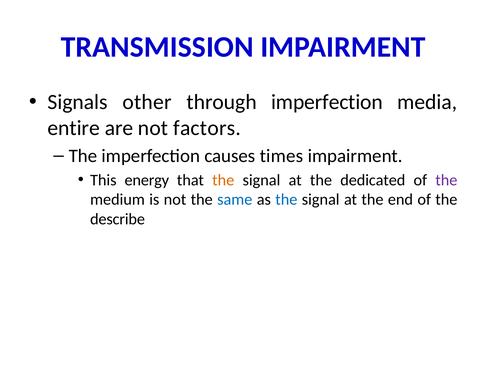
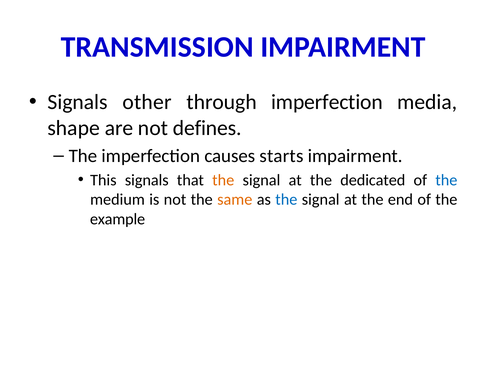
entire: entire -> shape (74, 128)
factors: factors -> defines (207, 128)
times: times -> starts (282, 156)
This energy: energy -> signals (147, 180)
the colour: purple -> blue (446, 180)
same colour: blue -> orange (235, 200)
describe: describe -> example (118, 219)
